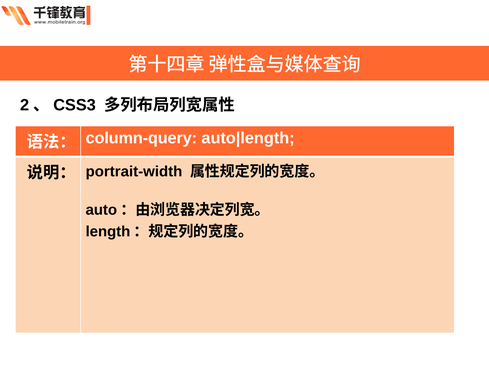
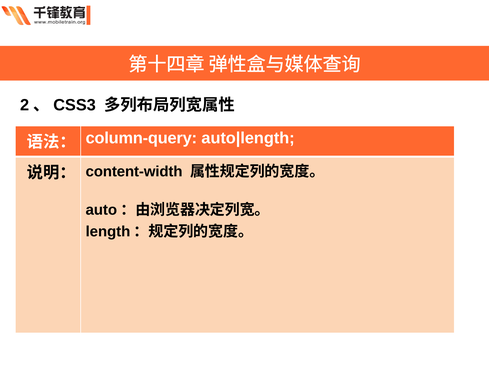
portrait-width: portrait-width -> content-width (134, 171)
